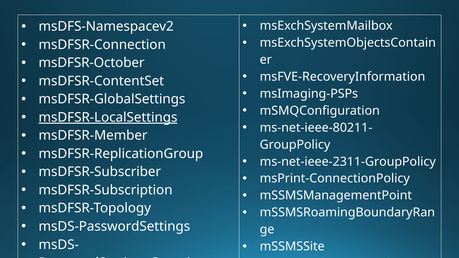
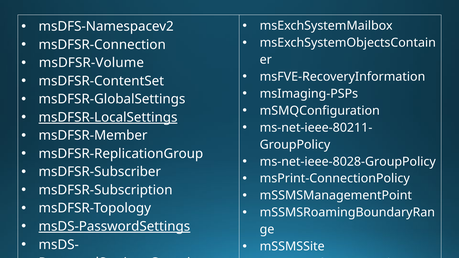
msDFSR-October: msDFSR-October -> msDFSR-Volume (91, 63)
ms-net-ieee-2311-GroupPolicy: ms-net-ieee-2311-GroupPolicy -> ms-net-ieee-8028-GroupPolicy (348, 162)
msDS-PasswordSettings underline: none -> present (114, 227)
